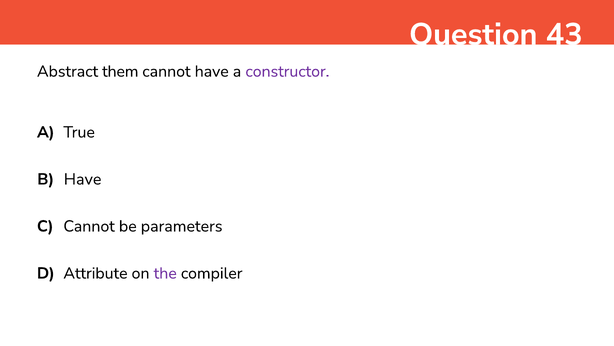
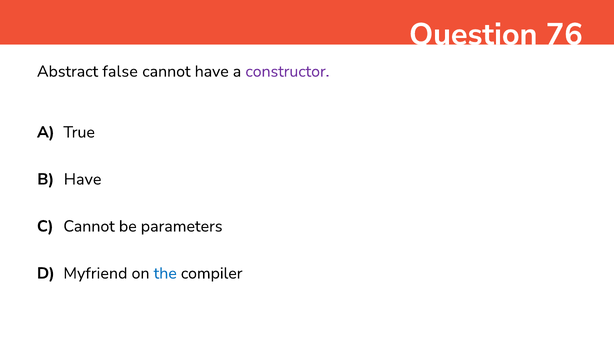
43: 43 -> 76 (564, 34)
them: them -> false (120, 71)
Attribute: Attribute -> Myfriend (95, 273)
the colour: purple -> blue (165, 273)
